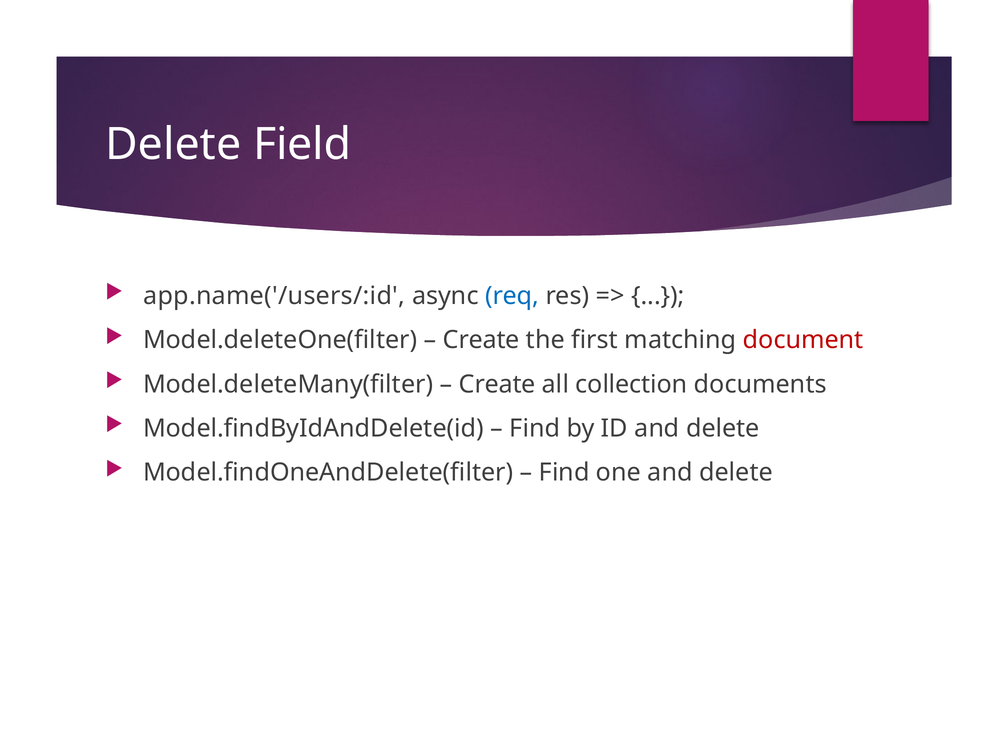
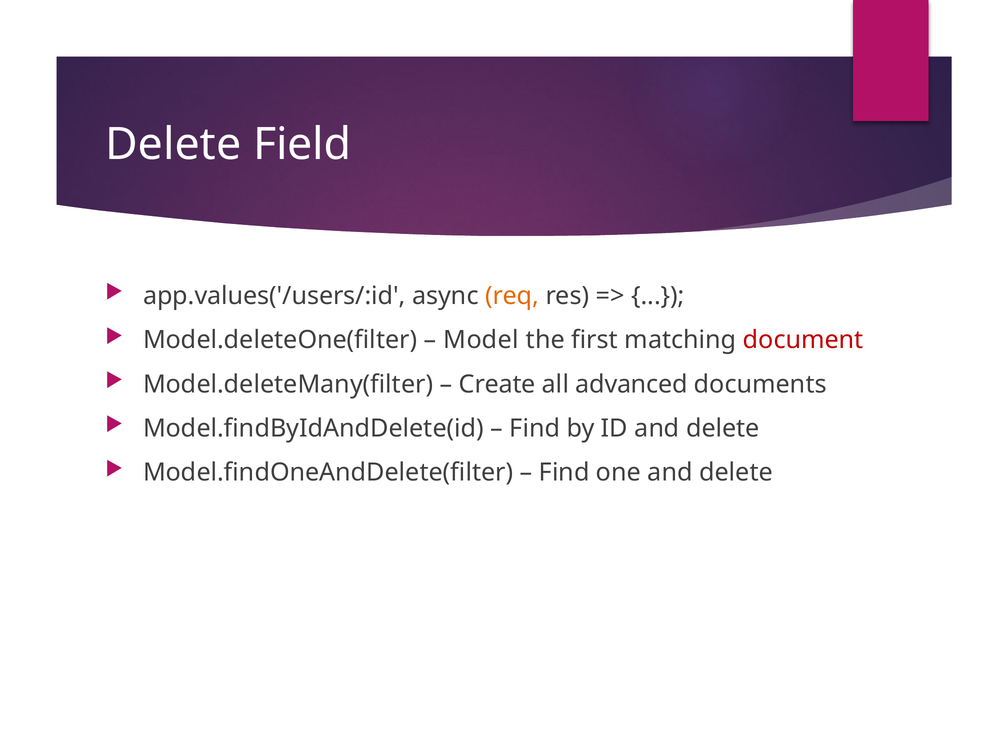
app.name('/users/:id: app.name('/users/:id -> app.values('/users/:id (274, 296)
req colour: blue -> orange (512, 296)
Create: Create -> Model (481, 340)
collection: collection -> advanced (632, 384)
